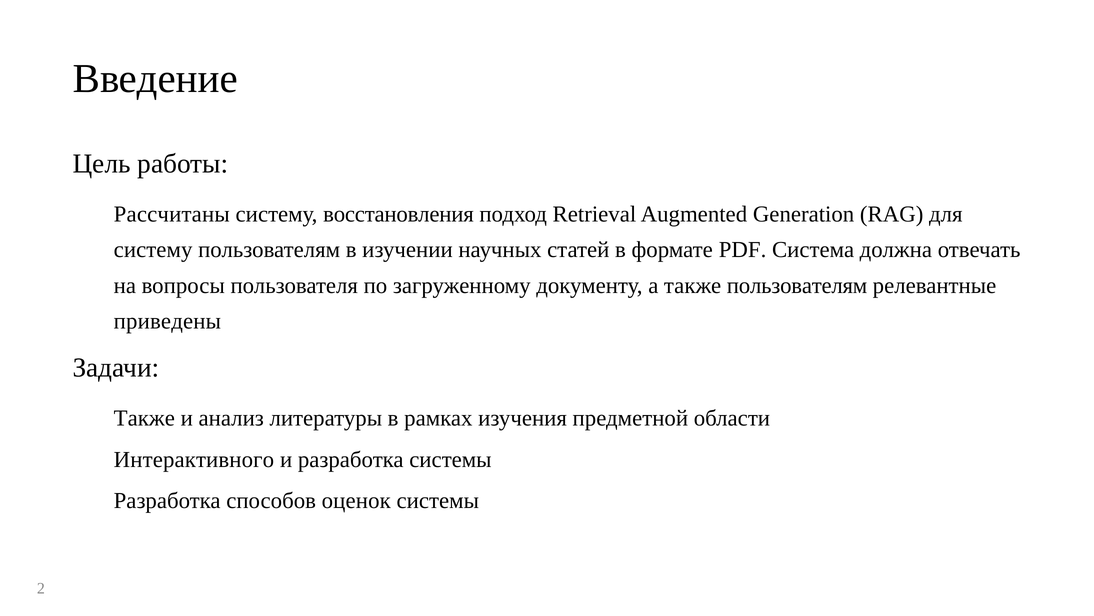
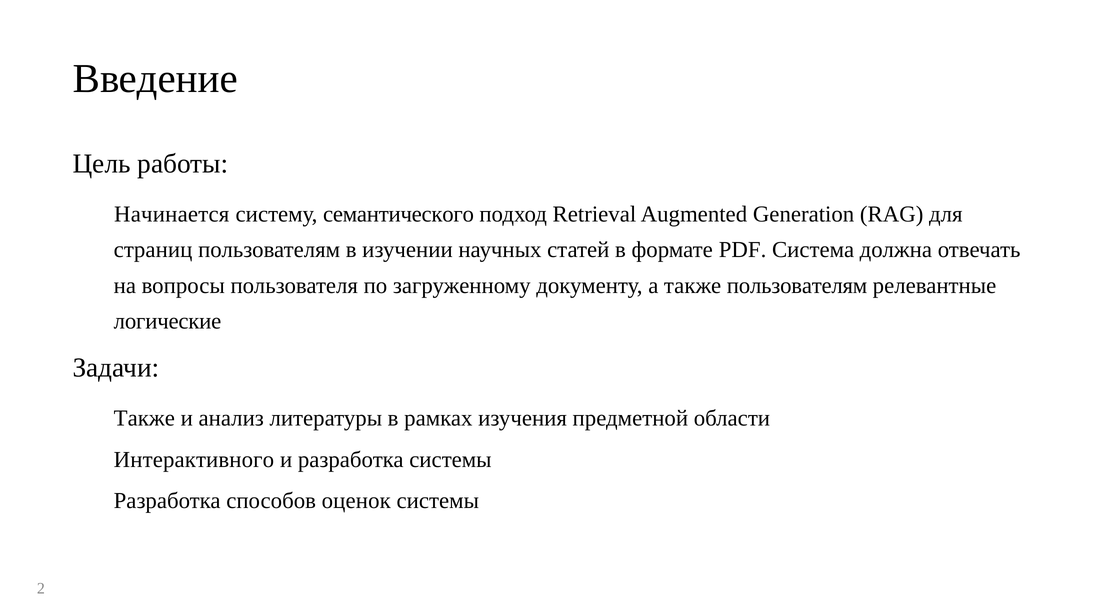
Рассчитаны: Рассчитаны -> Начинается (172, 214)
восстановления: восстановления -> семантического (399, 214)
систему: систему -> страниц (153, 250)
приведены: приведены -> логические (168, 321)
